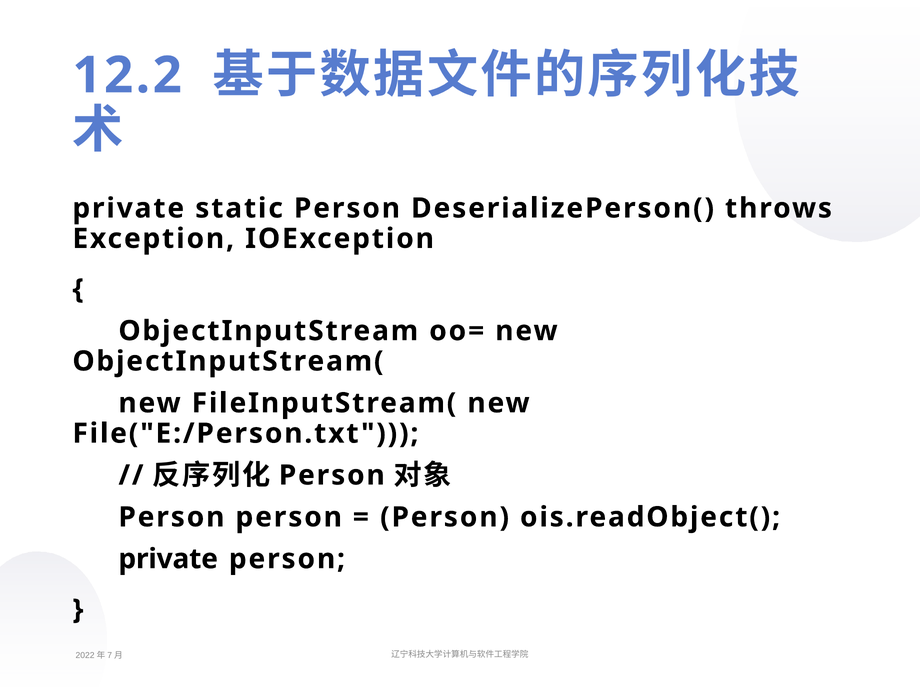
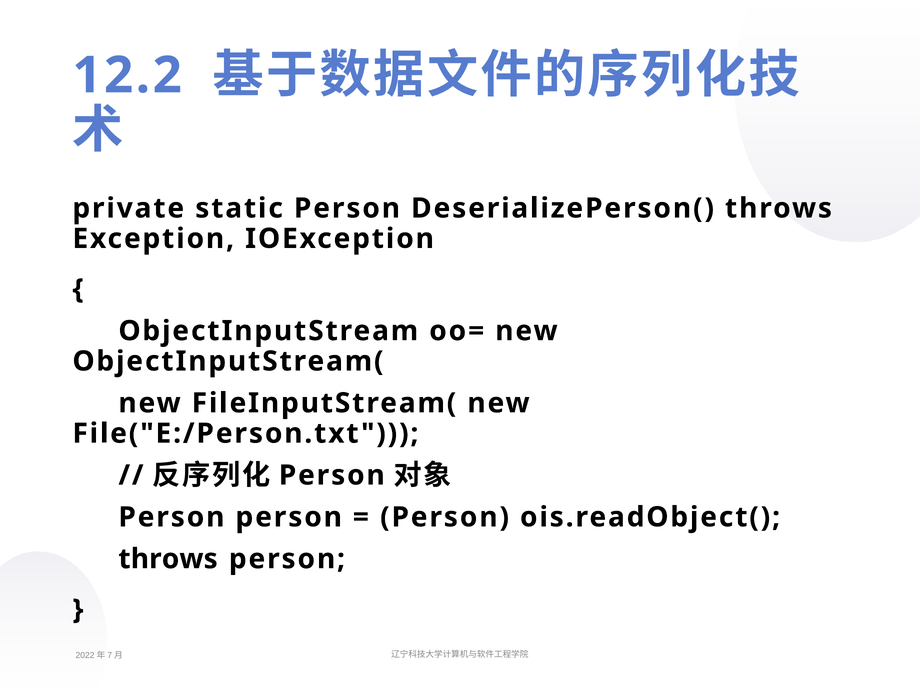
private: private -> throws (168, 559)
